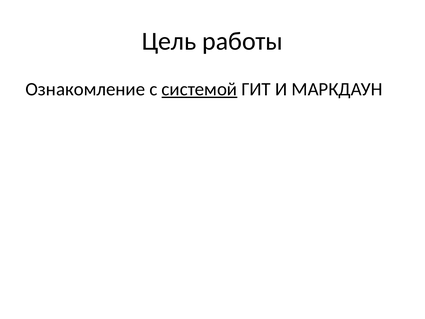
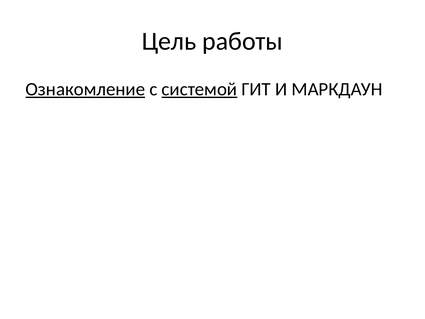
Ознакомление underline: none -> present (85, 89)
